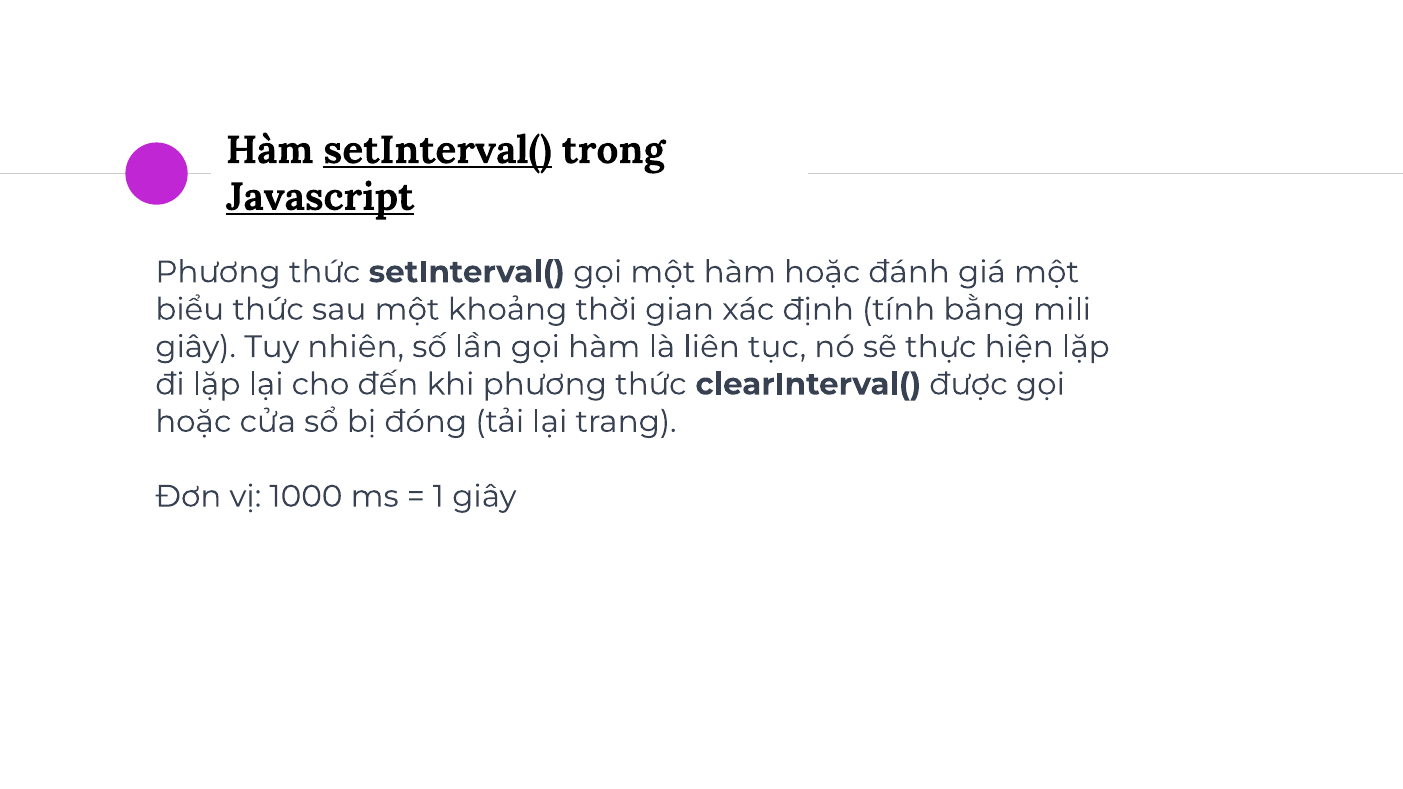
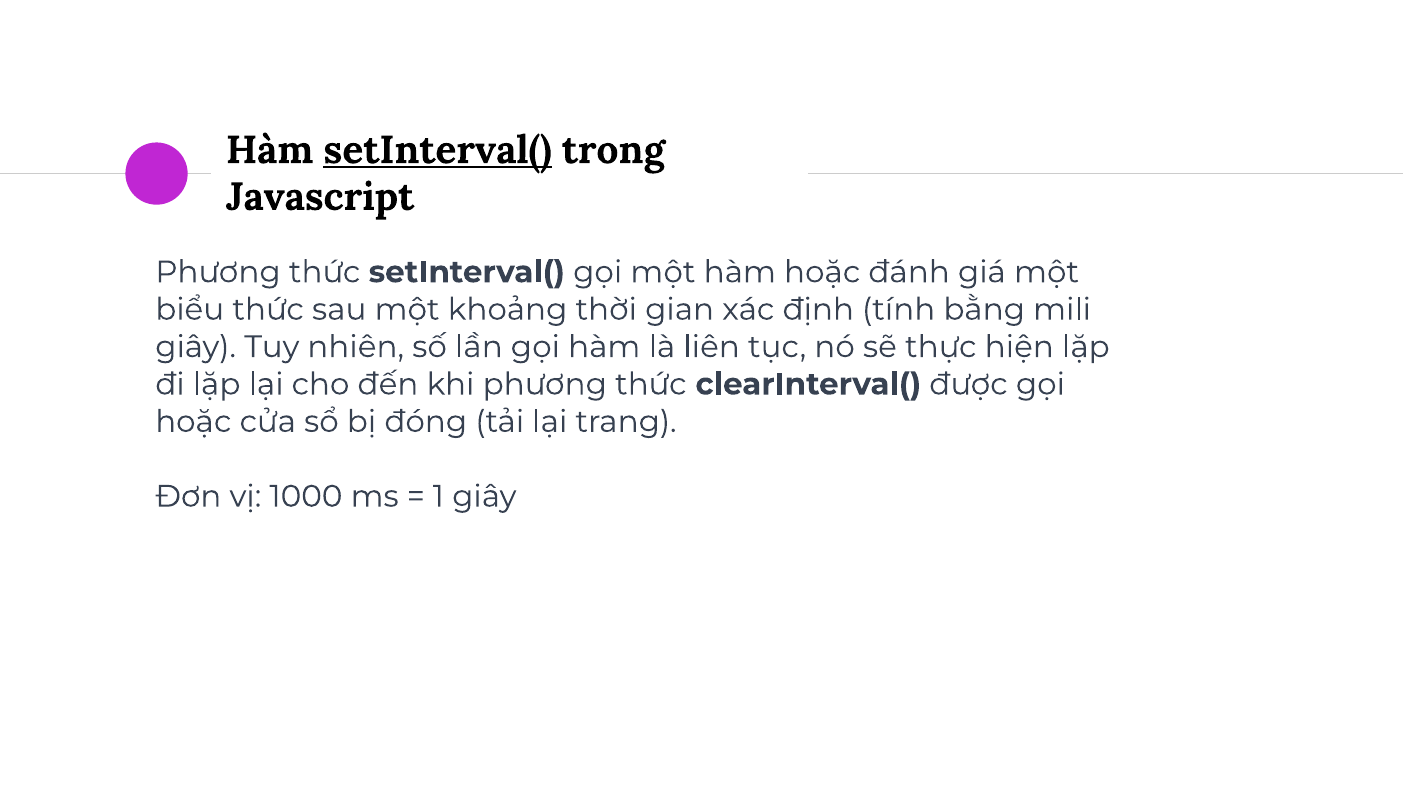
Javascript underline: present -> none (320, 197)
